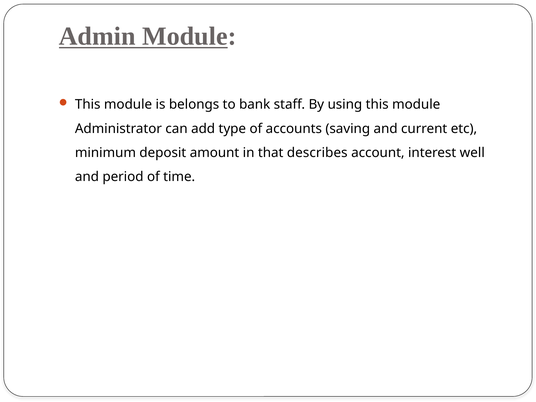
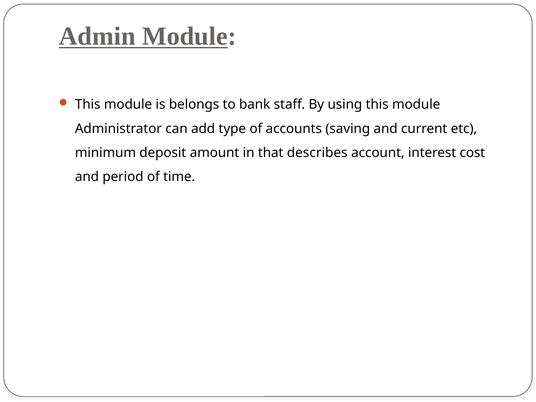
well: well -> cost (472, 153)
